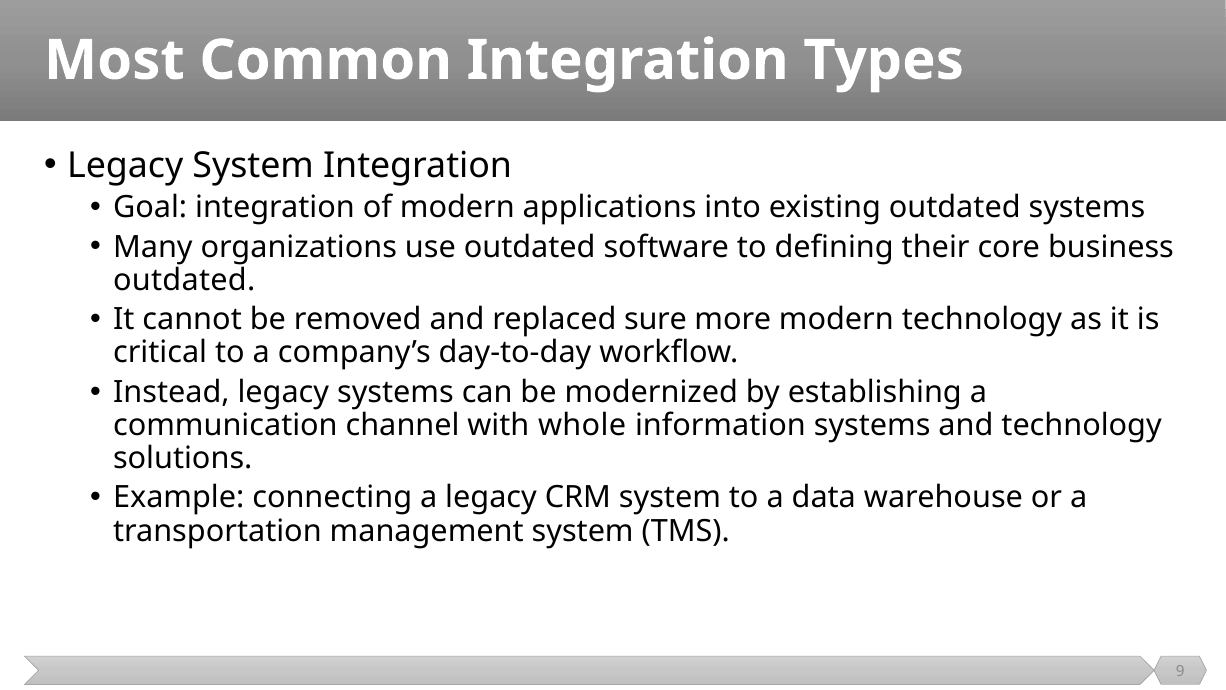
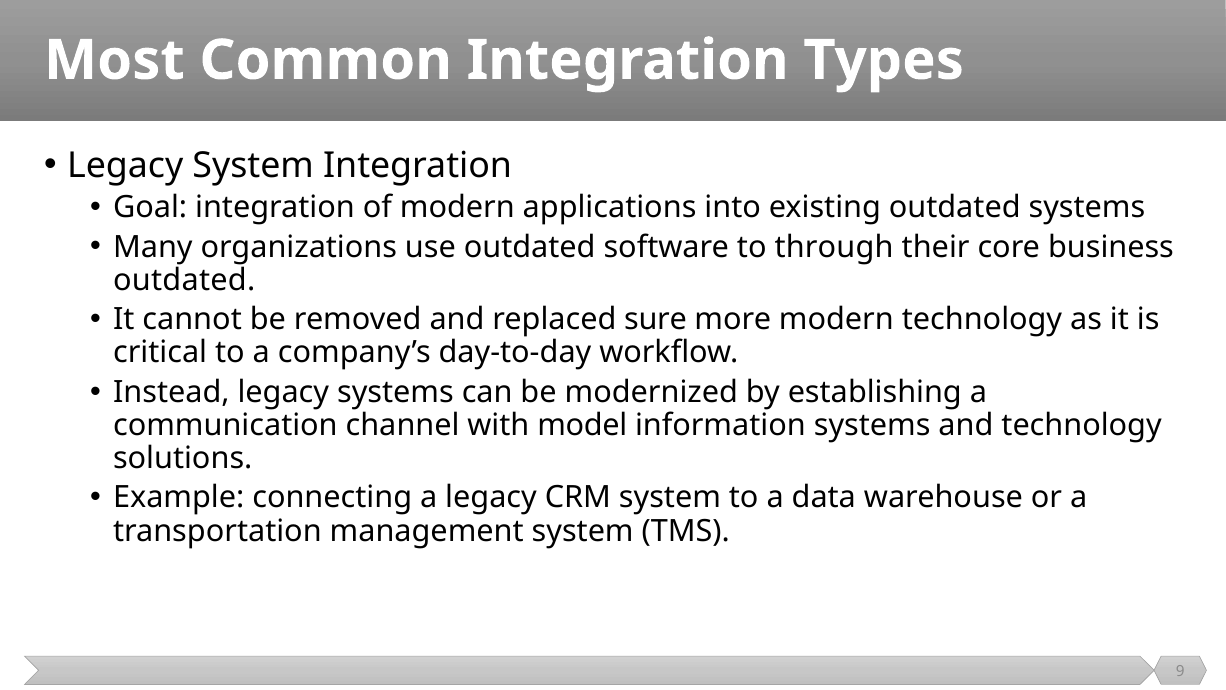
defining: defining -> through (834, 247)
whole: whole -> model (582, 425)
